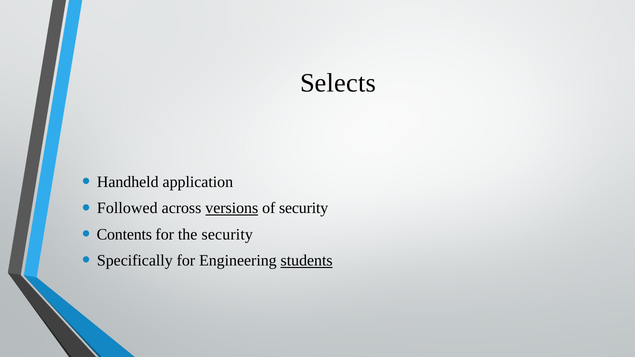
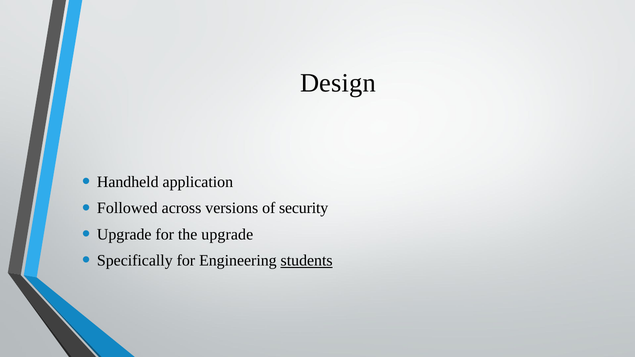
Selects: Selects -> Design (338, 83)
versions underline: present -> none (232, 208)
Contents: Contents -> Upgrade (124, 234)
the security: security -> upgrade (227, 234)
